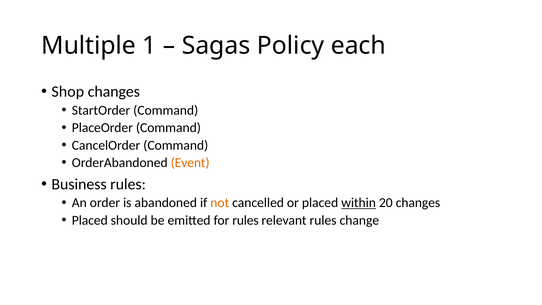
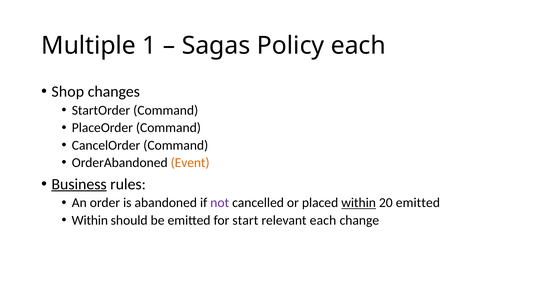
Business underline: none -> present (79, 184)
not colour: orange -> purple (220, 203)
20 changes: changes -> emitted (418, 203)
Placed: Placed -> Within (90, 220)
for rules: rules -> start (245, 220)
relevant rules: rules -> each (323, 220)
